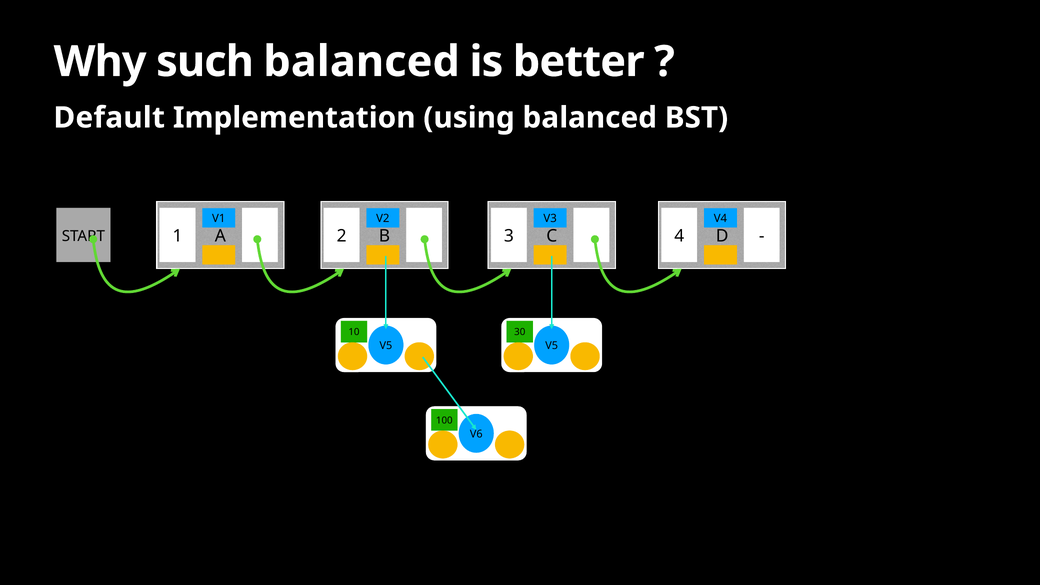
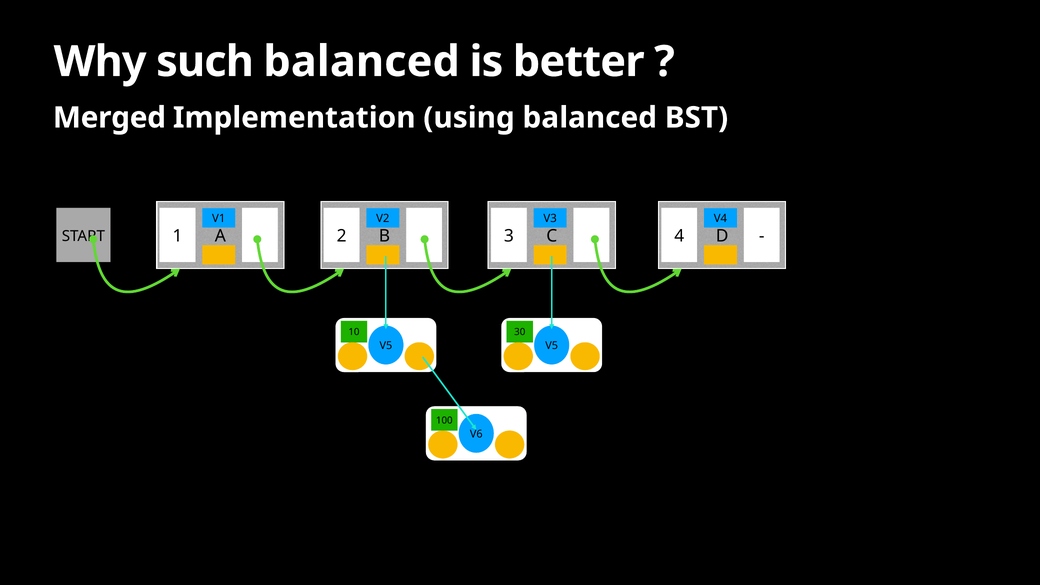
Default: Default -> Merged (109, 118)
